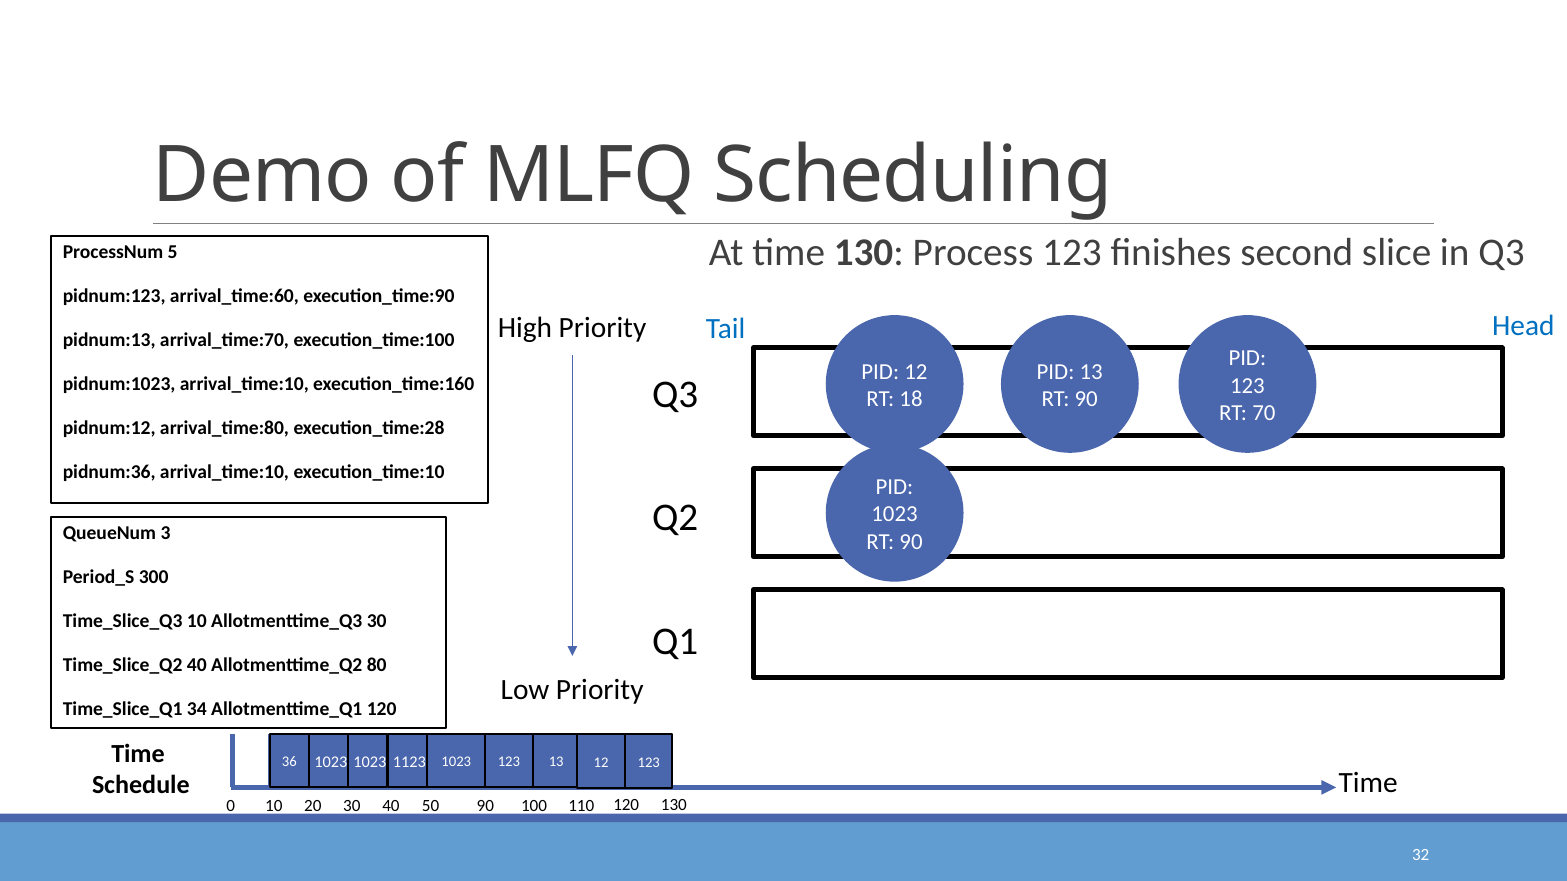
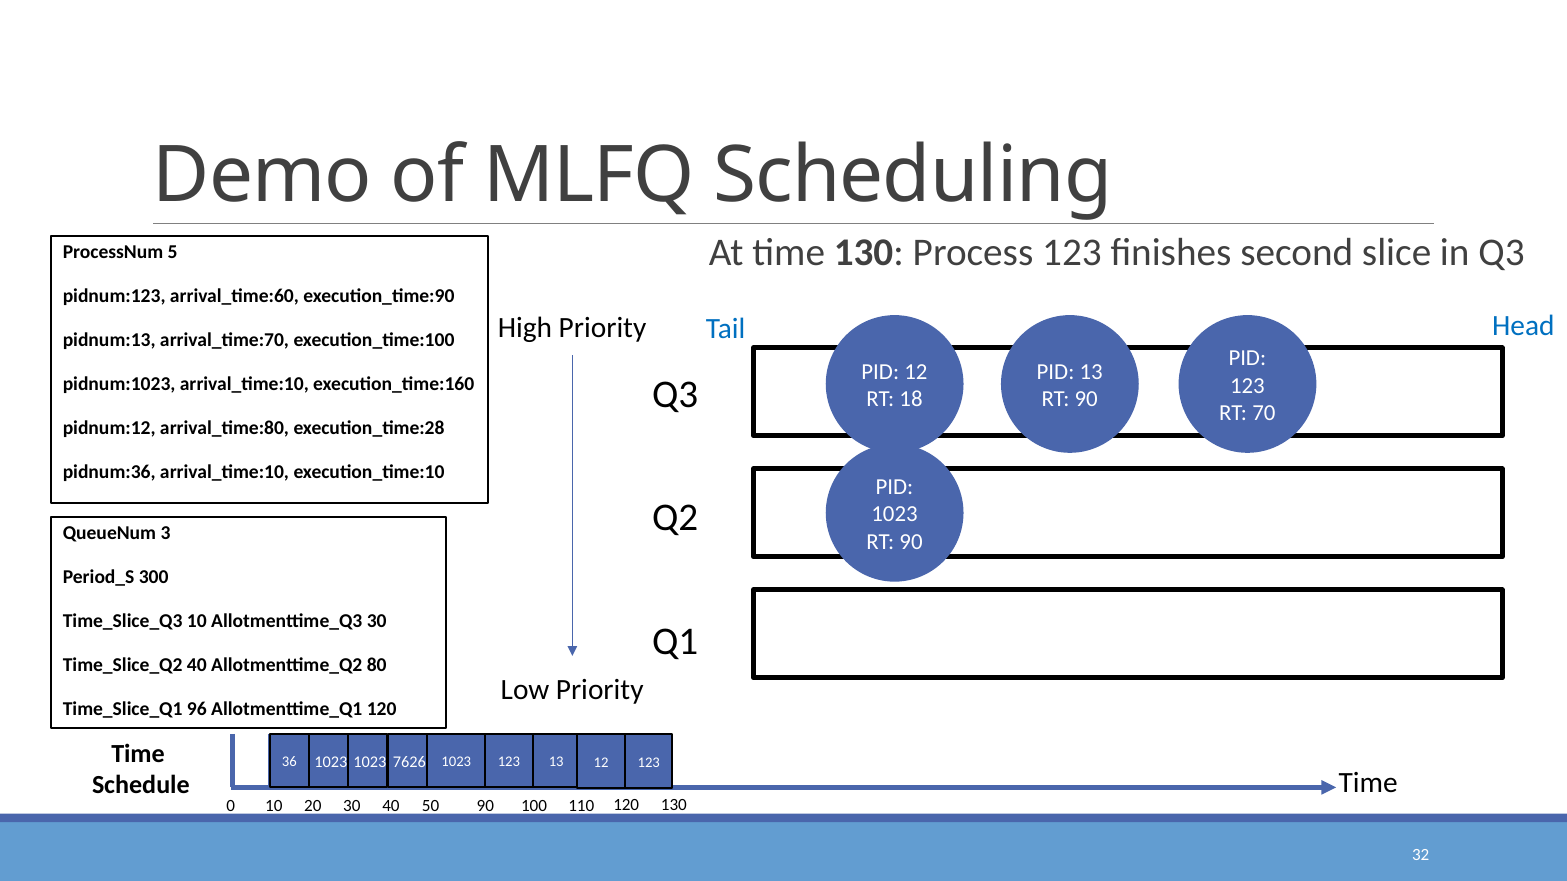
34: 34 -> 96 (197, 710)
1123: 1123 -> 7626 (409, 763)
